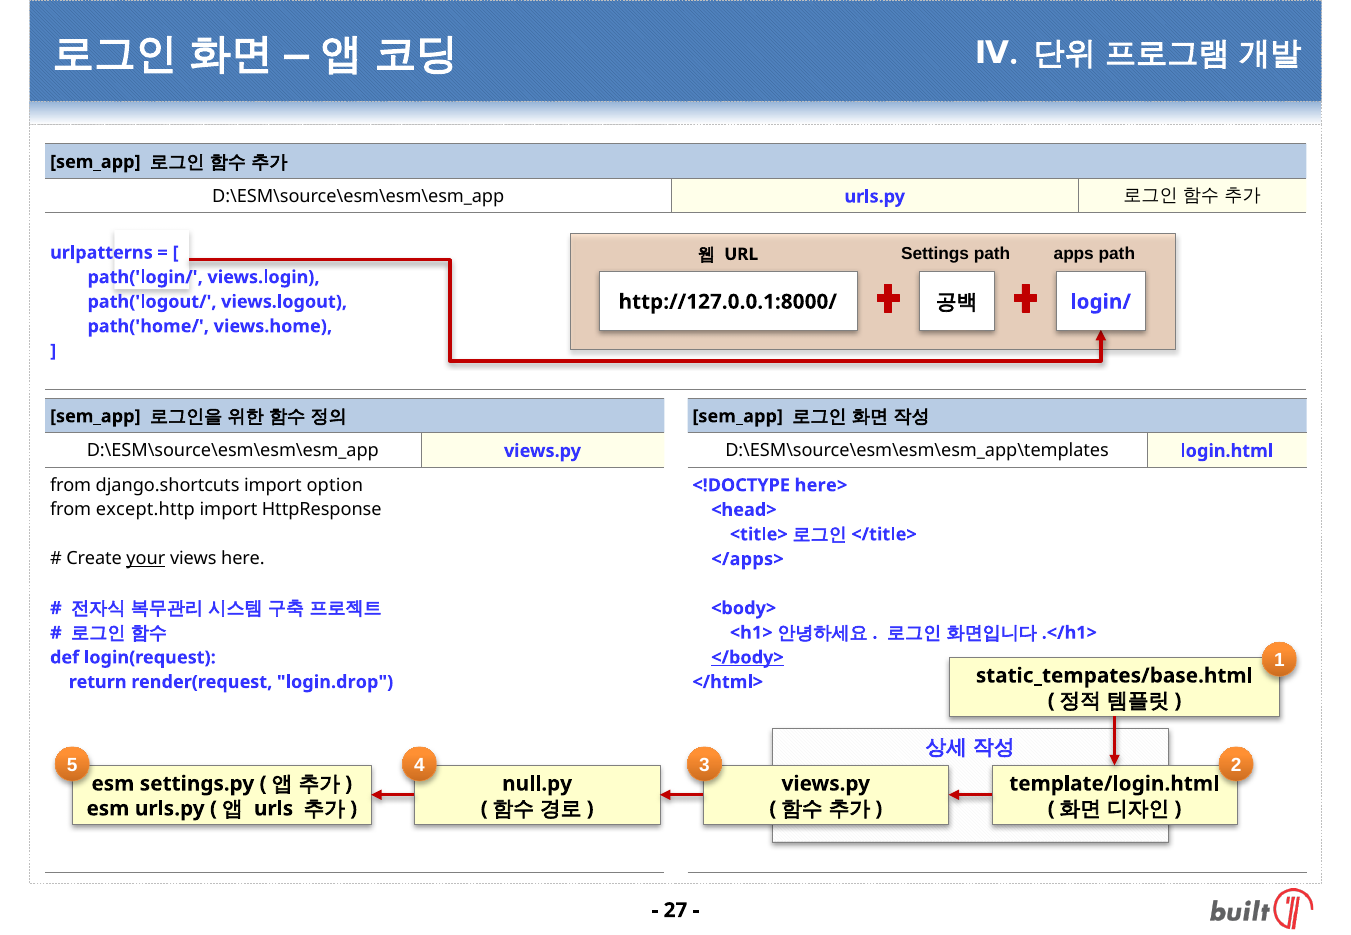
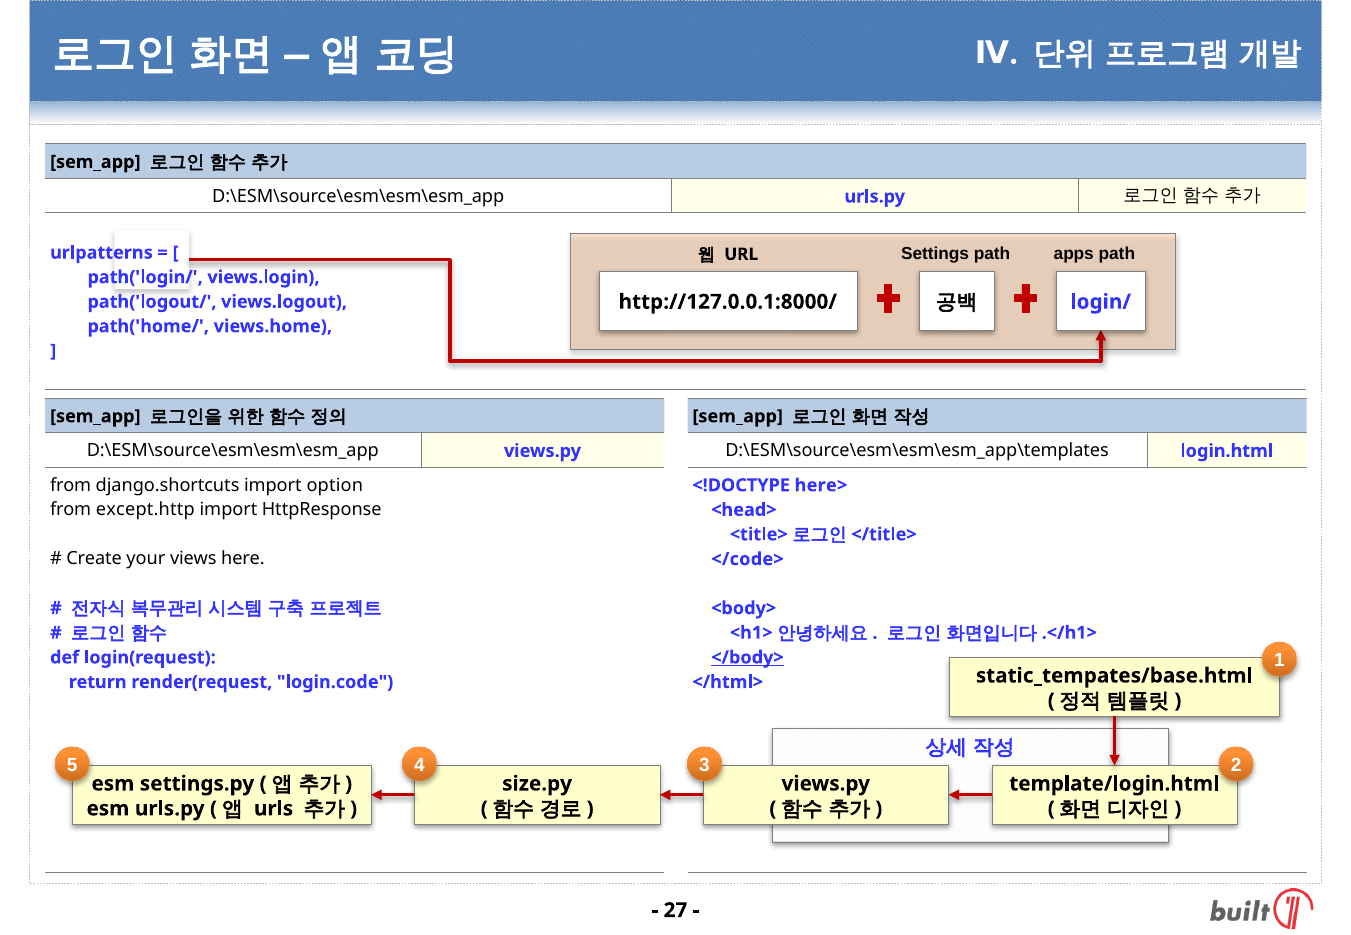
your underline: present -> none (146, 559)
</apps>: </apps> -> </code> (748, 559)
login.drop: login.drop -> login.code (335, 682)
null.py: null.py -> size.py (537, 784)
